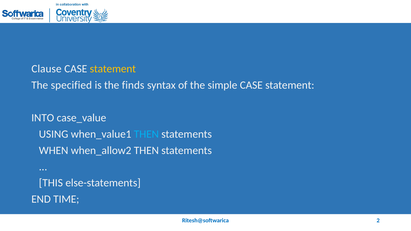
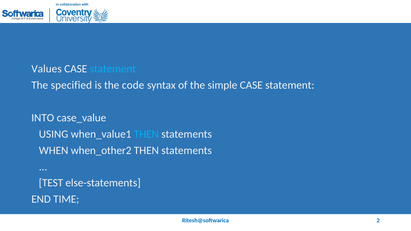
Clause: Clause -> Values (47, 69)
statement colour: yellow -> light blue (113, 69)
finds: finds -> code (133, 85)
when_allow2: when_allow2 -> when_other2 (101, 151)
THIS: THIS -> TEST (51, 183)
